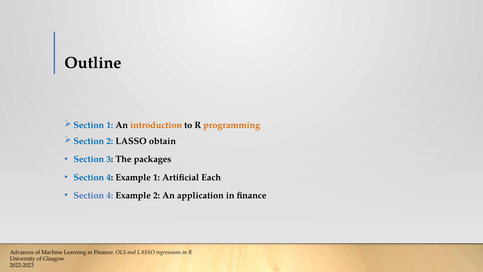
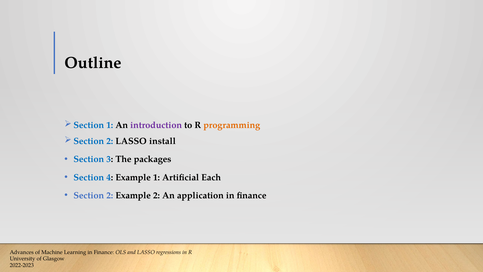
introduction colour: orange -> purple (156, 125)
obtain: obtain -> install (162, 141)
4: 4 -> 2 (110, 195)
